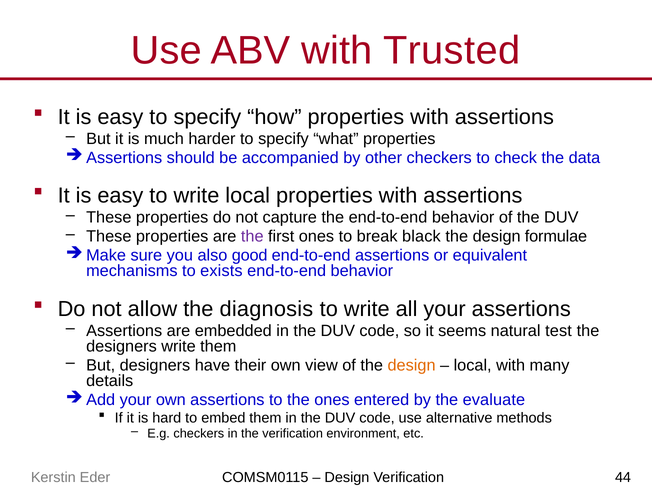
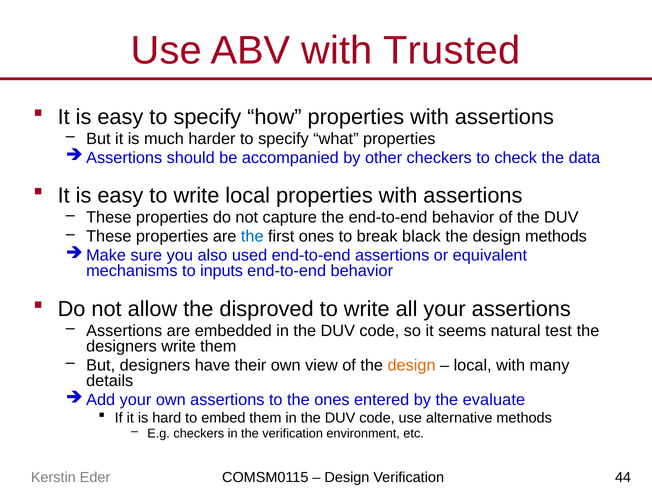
the colour: purple -> blue (252, 237)
design formulae: formulae -> methods (556, 237)
good: good -> used (250, 255)
exists: exists -> inputs (222, 271)
diagnosis: diagnosis -> disproved (267, 309)
